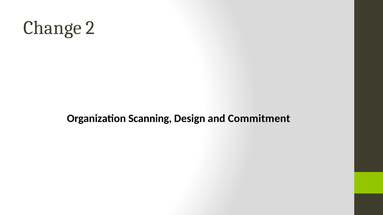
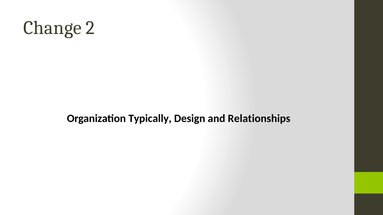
Scanning: Scanning -> Typically (150, 119)
Commitment: Commitment -> Relationships (259, 119)
